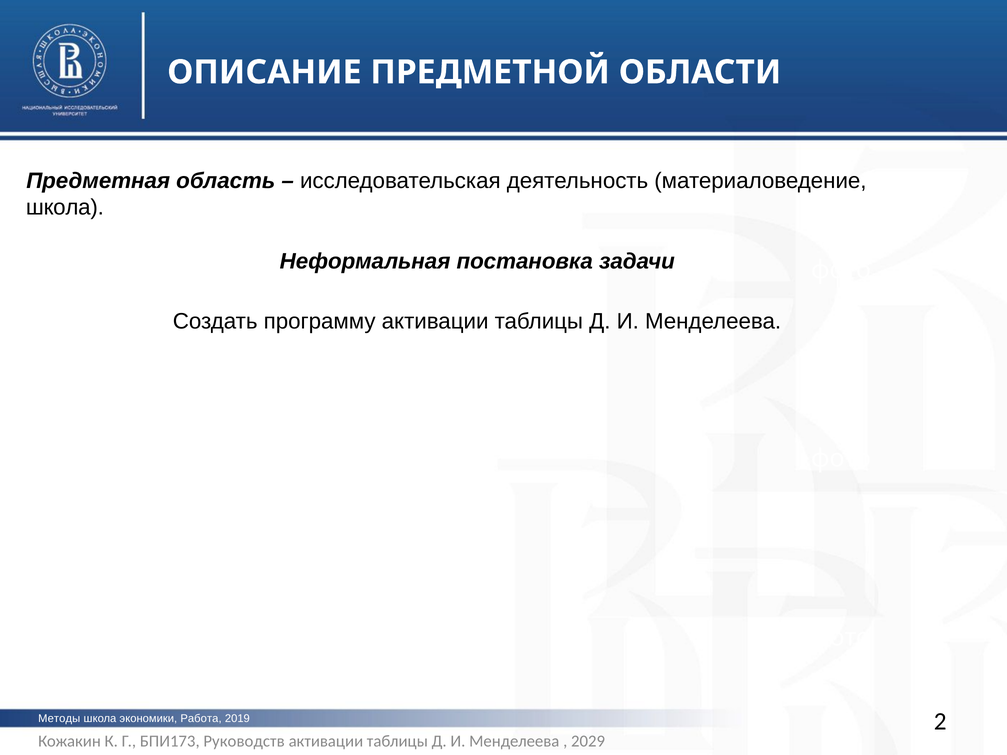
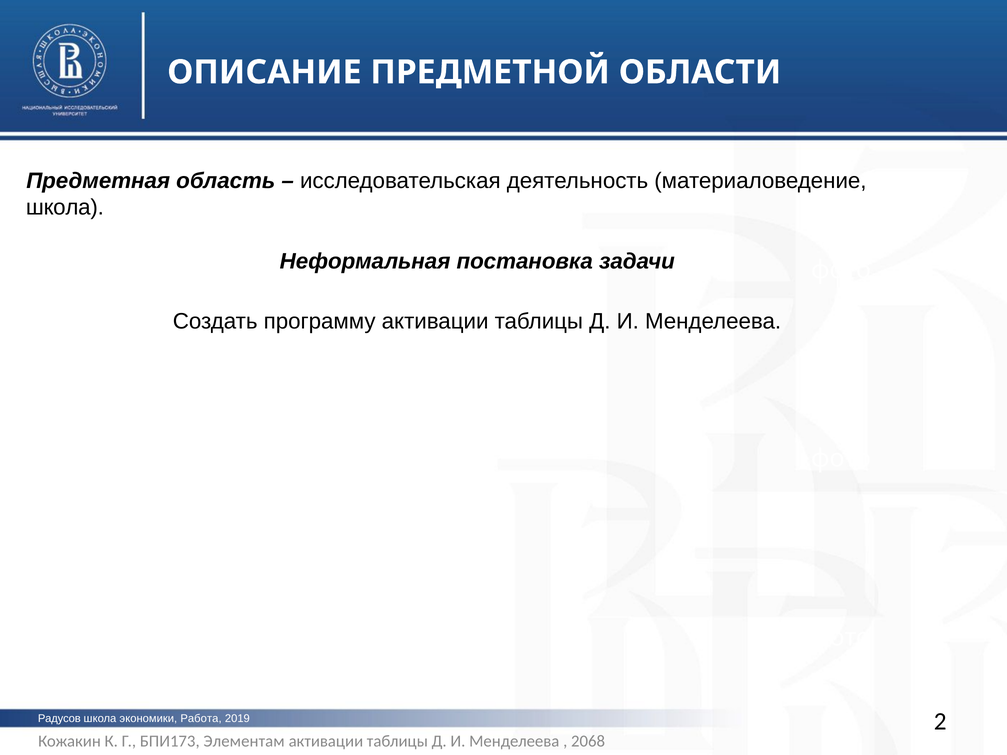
Методы: Методы -> Радусов (59, 719)
Руководств: Руководств -> Элементам (244, 741)
2029: 2029 -> 2068 (588, 741)
